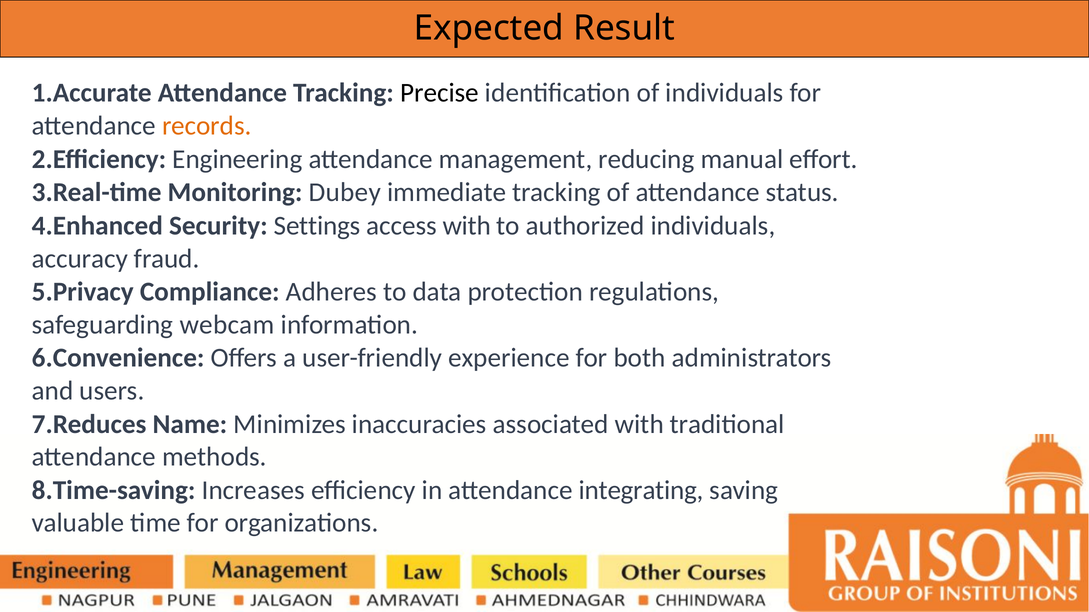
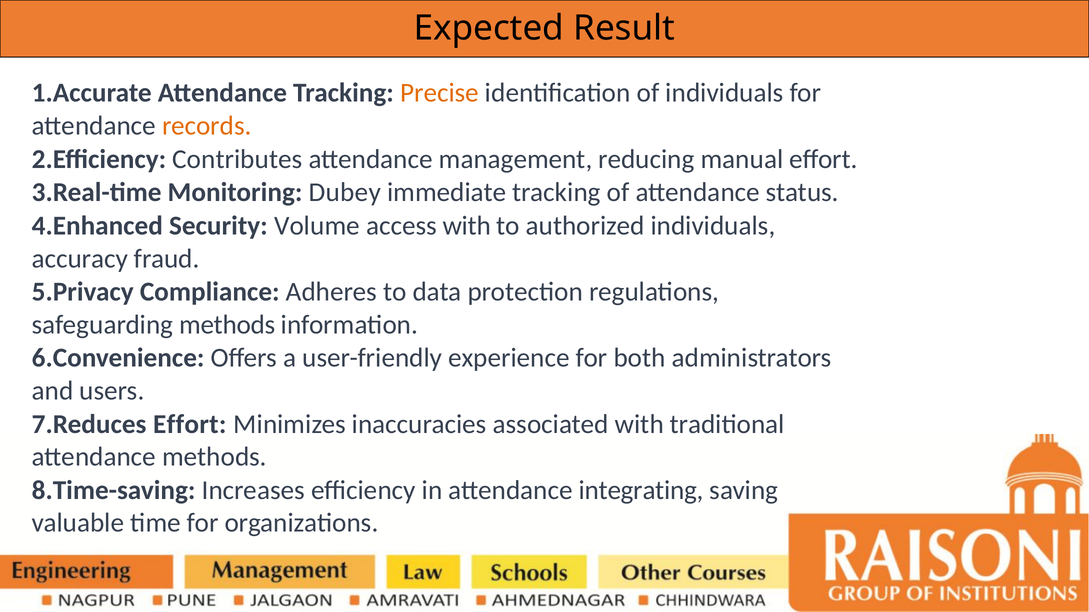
Precise colour: black -> orange (440, 93)
Engineering: Engineering -> Contributes (237, 159)
Settings: Settings -> Volume (317, 226)
safeguarding webcam: webcam -> methods (227, 325)
Name: Name -> Effort (190, 424)
